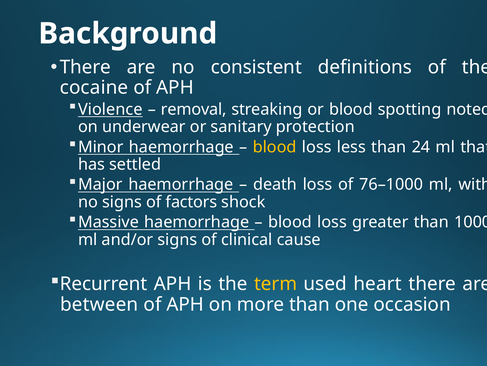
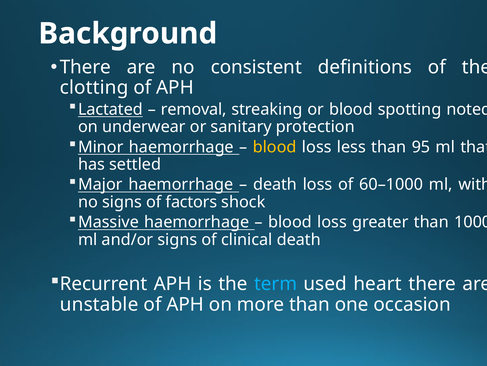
cocaine: cocaine -> clotting (94, 88)
Violence: Violence -> Lactated (110, 109)
24: 24 -> 95 (421, 147)
76–1000: 76–1000 -> 60–1000 (391, 184)
clinical cause: cause -> death (299, 239)
term colour: yellow -> light blue (276, 283)
between: between -> unstable (99, 304)
